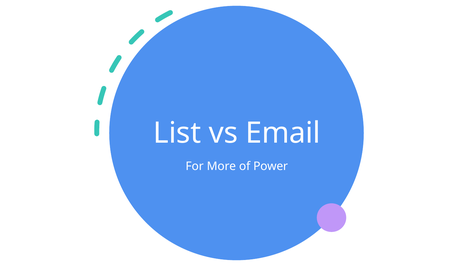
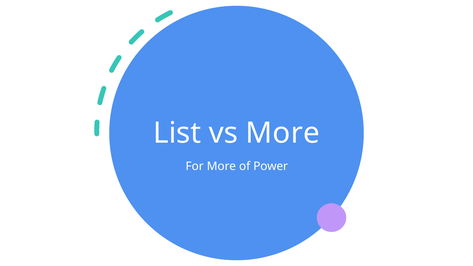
vs Email: Email -> More (283, 133)
